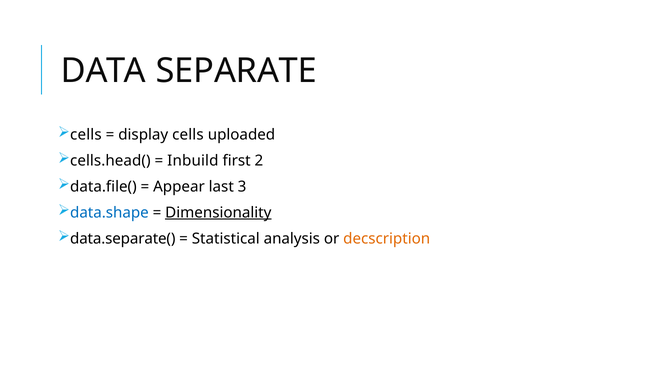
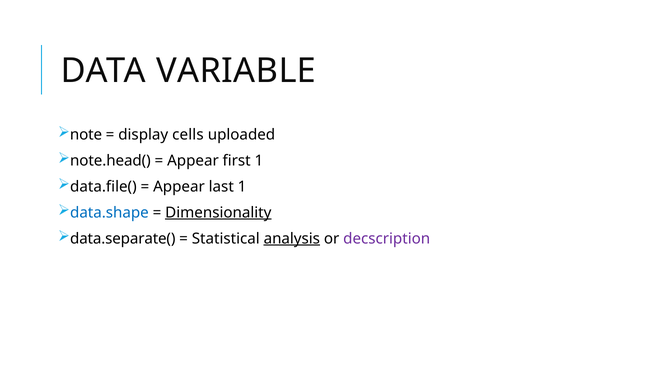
SEPARATE: SEPARATE -> VARIABLE (236, 71)
cells: cells -> note (86, 135)
cells.head(: cells.head( -> note.head( (110, 161)
Inbuild: Inbuild -> Appear (193, 161)
first 2: 2 -> 1 (259, 161)
last 3: 3 -> 1 (242, 187)
analysis underline: none -> present (292, 239)
decscription colour: orange -> purple (387, 239)
